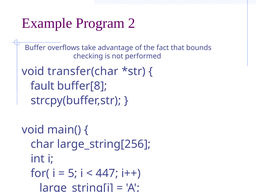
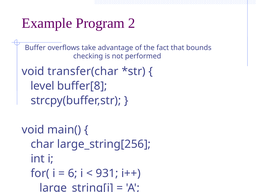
fault: fault -> level (42, 86)
5: 5 -> 6 (73, 173)
447: 447 -> 931 (107, 173)
